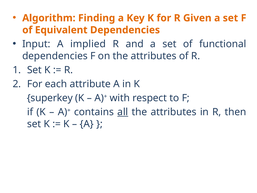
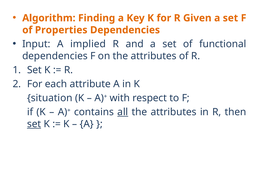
Equivalent: Equivalent -> Properties (61, 30)
superkey: superkey -> situation (50, 98)
set underline: none -> present (34, 124)
